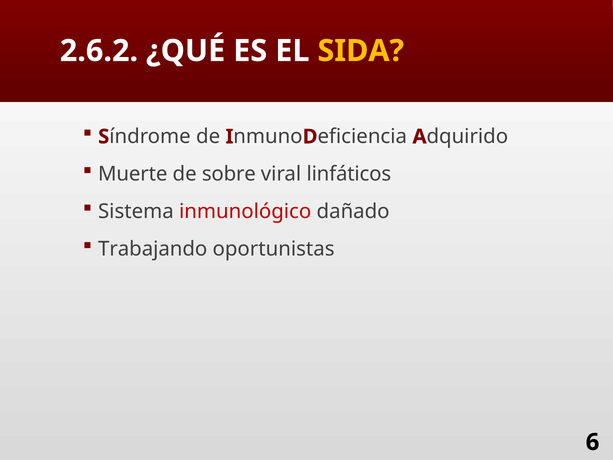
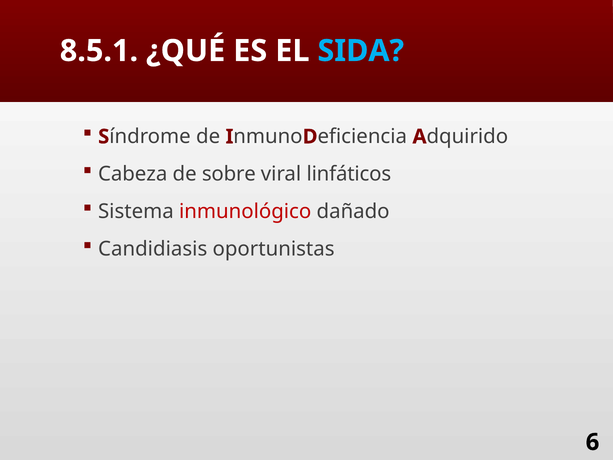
2.6.2: 2.6.2 -> 8.5.1 (99, 51)
SIDA colour: yellow -> light blue (361, 51)
Muerte: Muerte -> Cabeza (133, 174)
Trabajando: Trabajando -> Candidiasis (153, 249)
